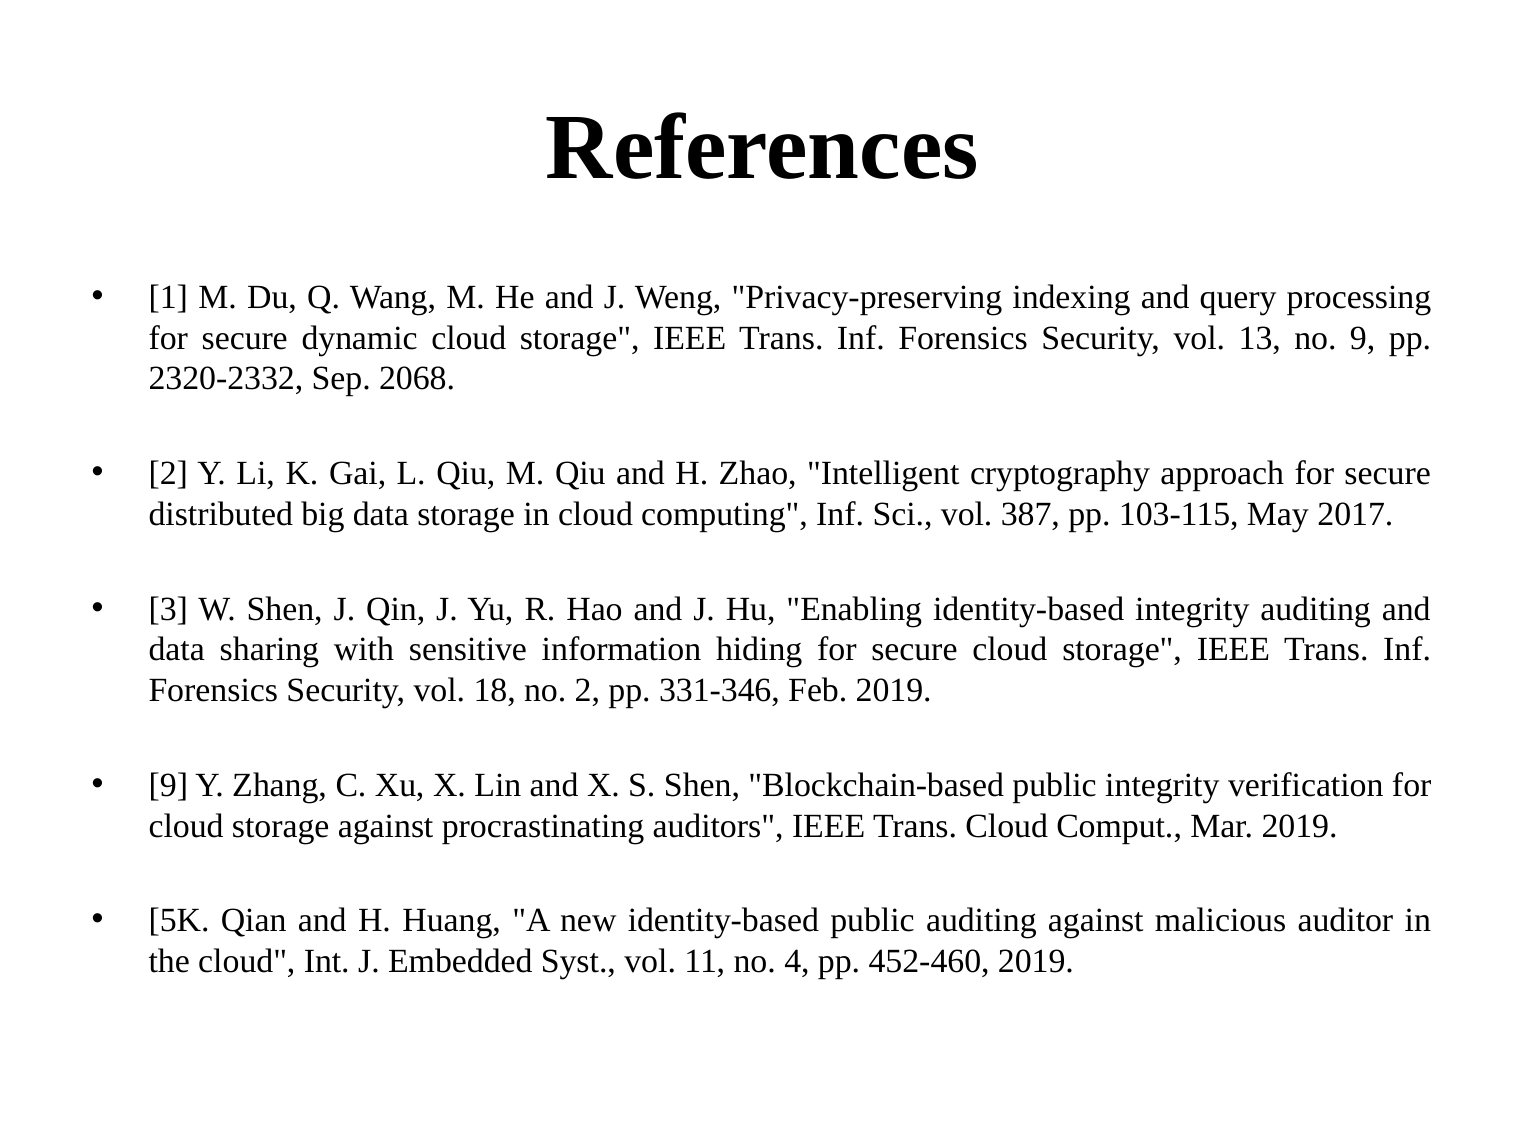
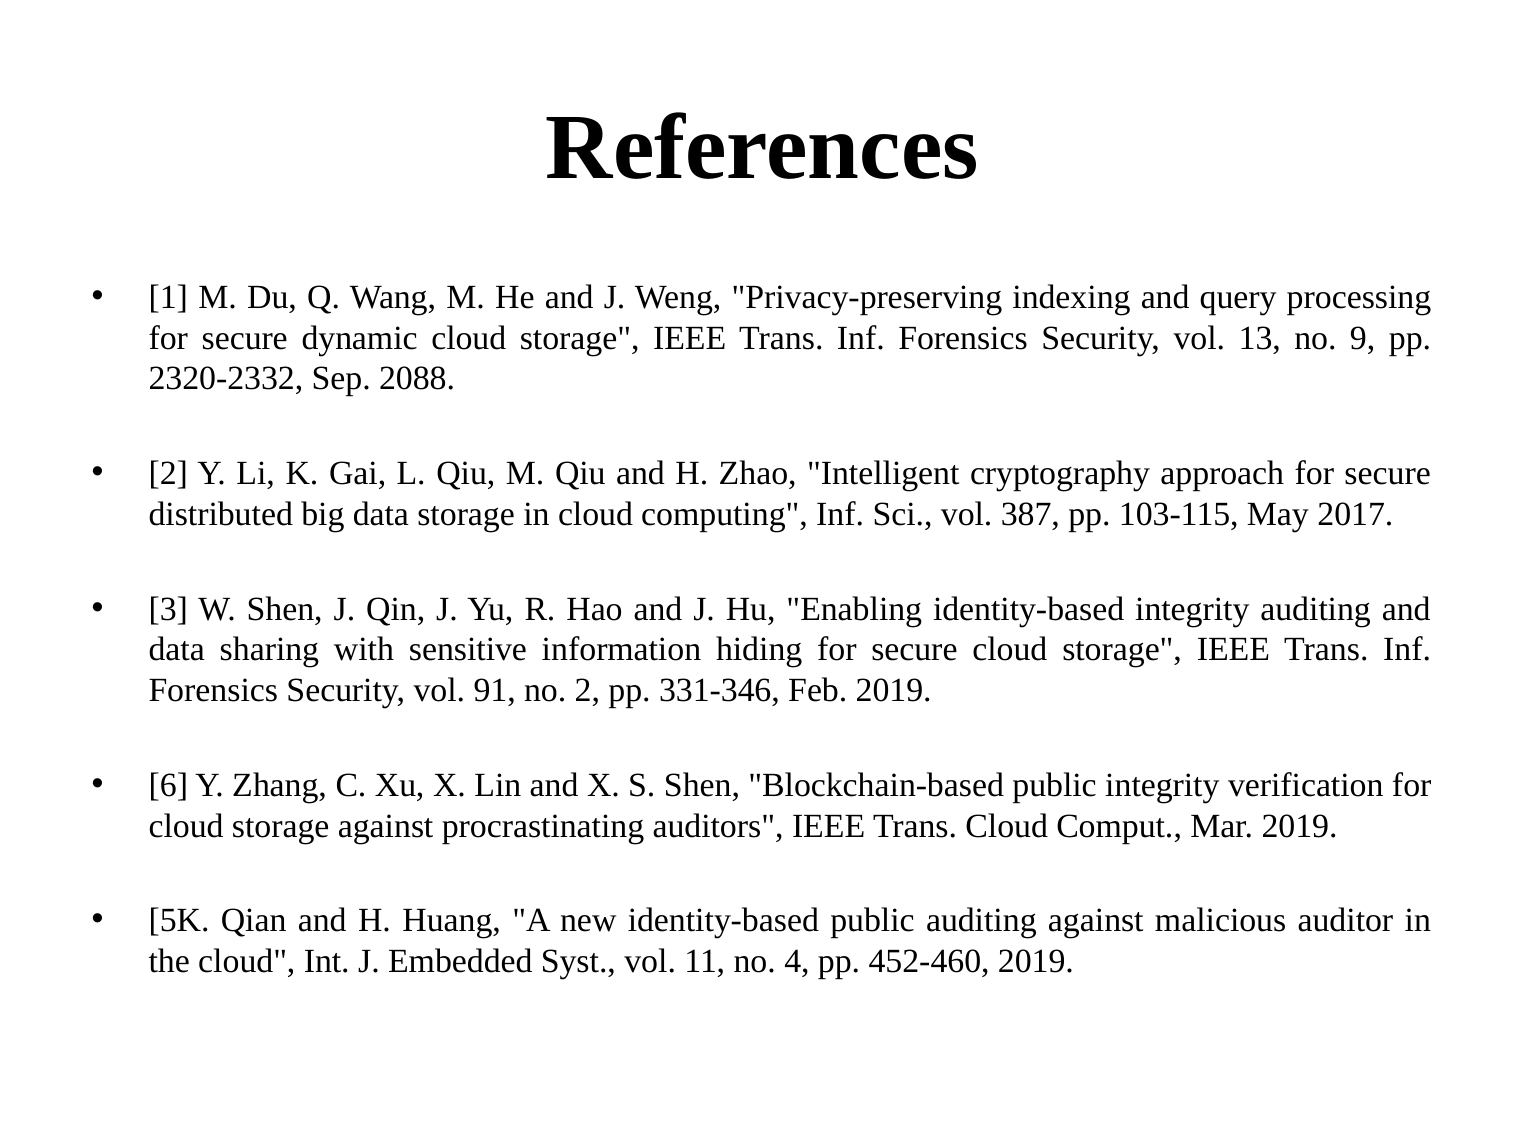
2068: 2068 -> 2088 (417, 378)
18: 18 -> 91 (495, 690)
9: 9 -> 6 (168, 785)
